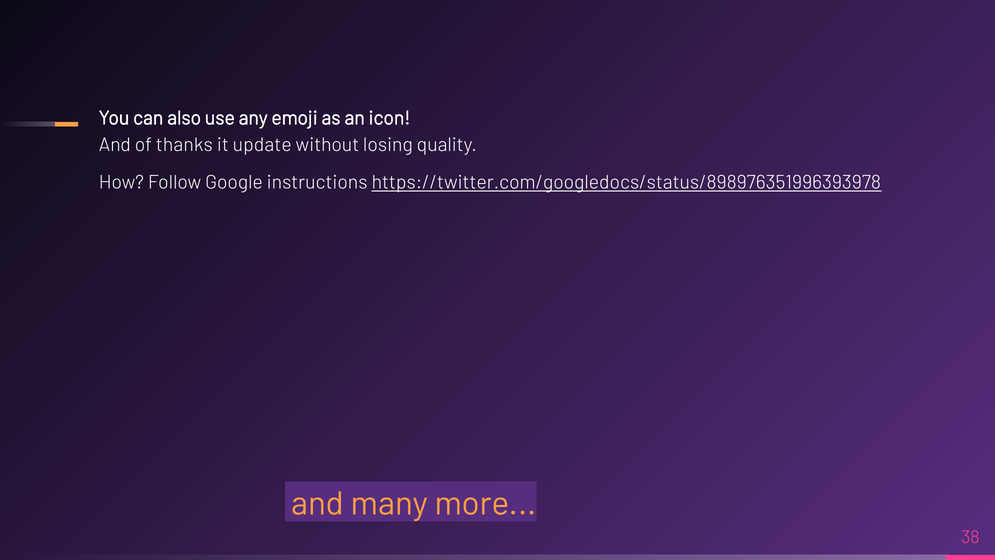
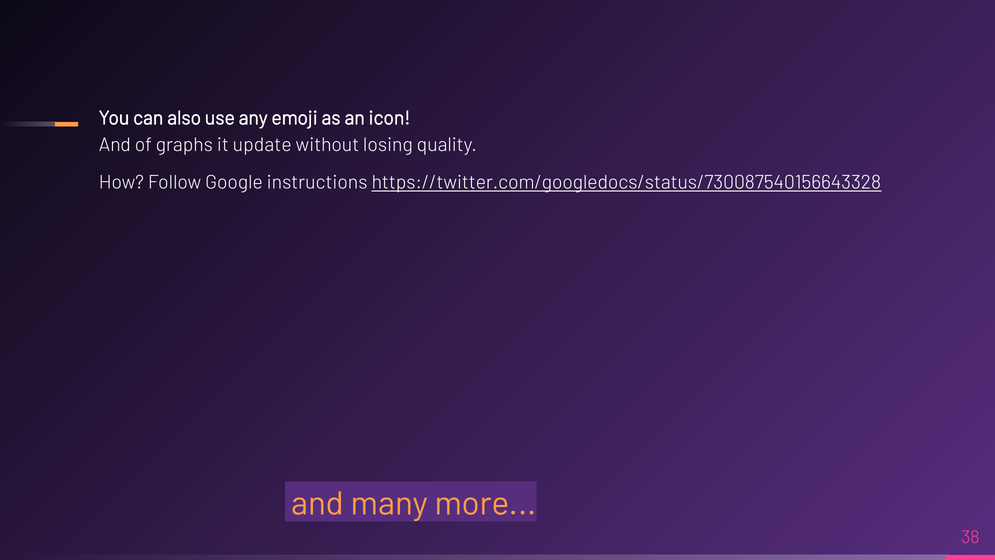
thanks: thanks -> graphs (184, 145)
https://twitter.com/googledocs/status/898976351996393978: https://twitter.com/googledocs/status/898976351996393978 -> https://twitter.com/googledocs/status/730087540156643328 (626, 182)
